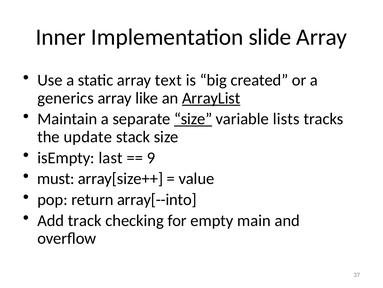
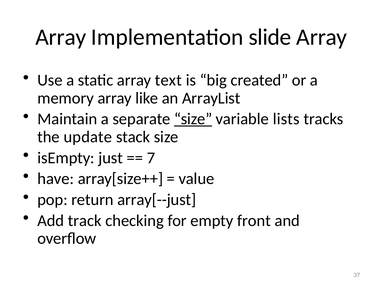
Inner: Inner -> Array (61, 37)
generics: generics -> memory (66, 98)
ArrayList underline: present -> none (211, 98)
last: last -> just (111, 157)
9: 9 -> 7 (151, 157)
must: must -> have (56, 178)
array[--into: array[--into -> array[--just (157, 199)
main: main -> front (254, 220)
